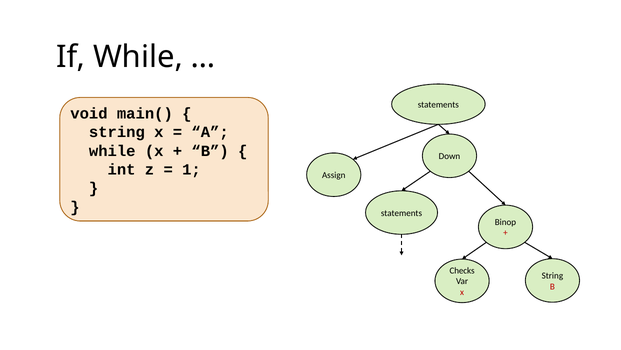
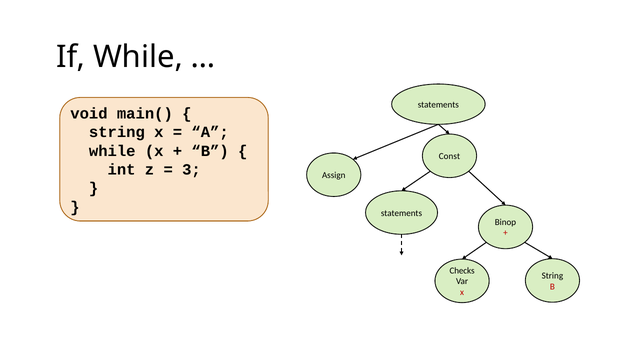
Down: Down -> Const (449, 156)
1: 1 -> 3 (191, 169)
